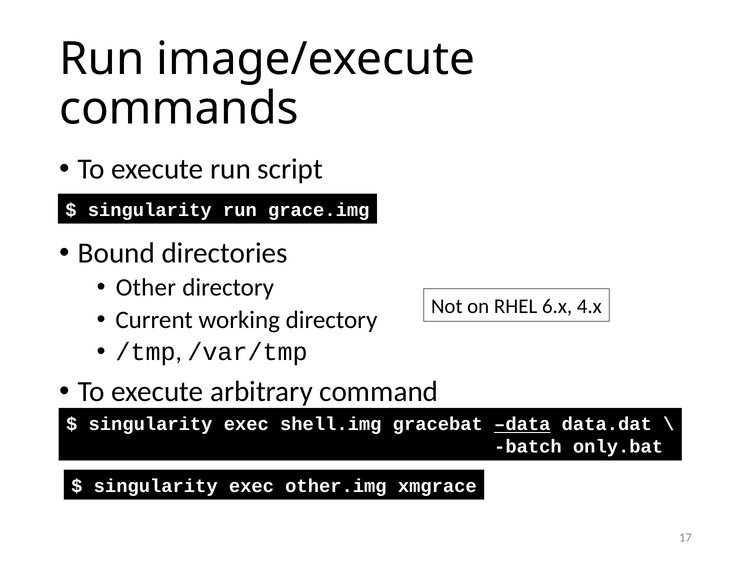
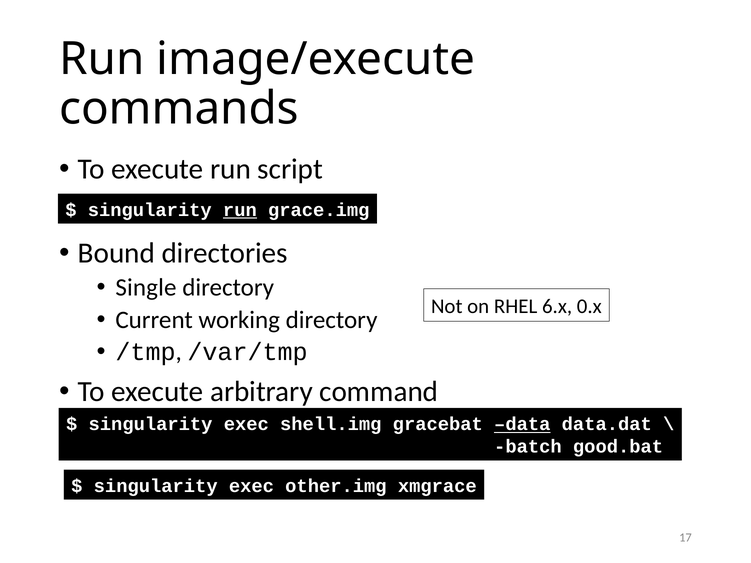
run underline: none -> present (240, 210)
Other: Other -> Single (146, 288)
4.x: 4.x -> 0.x (589, 307)
only.bat: only.bat -> good.bat (618, 447)
